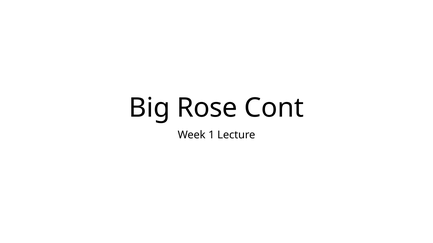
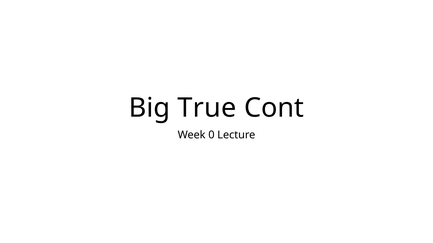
Rose: Rose -> True (207, 108)
1: 1 -> 0 (211, 135)
